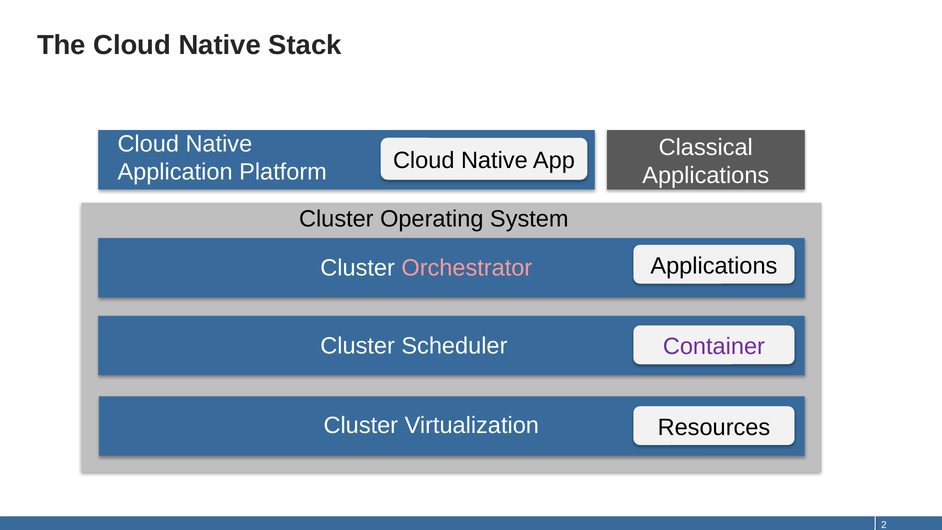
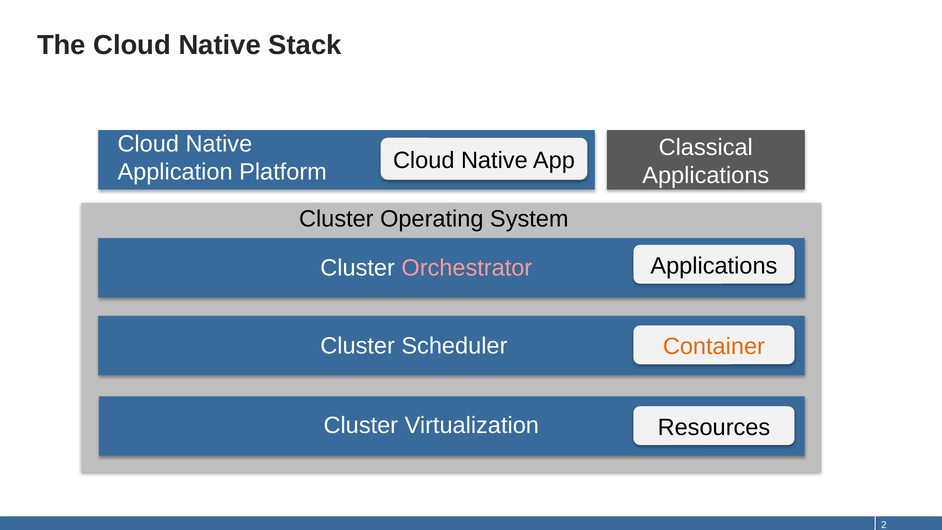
Container colour: purple -> orange (714, 346)
